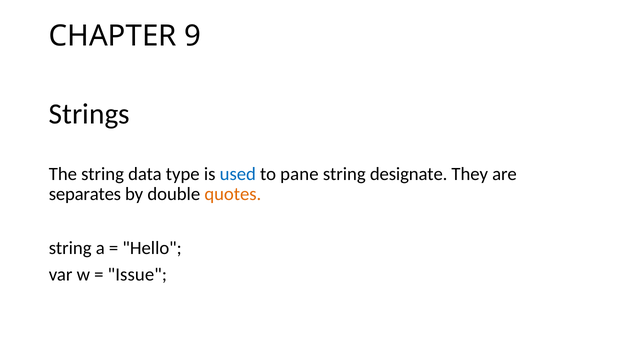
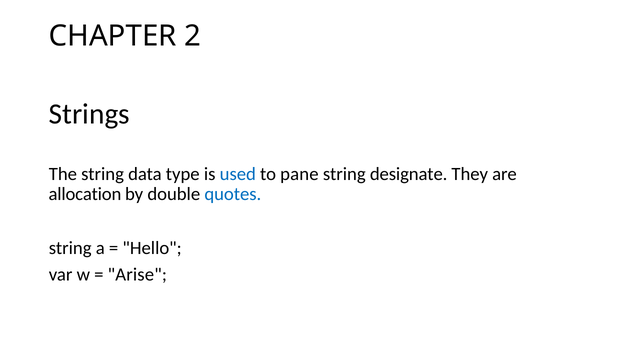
9: 9 -> 2 (193, 36)
separates: separates -> allocation (85, 194)
quotes colour: orange -> blue (233, 194)
Issue: Issue -> Arise (137, 274)
